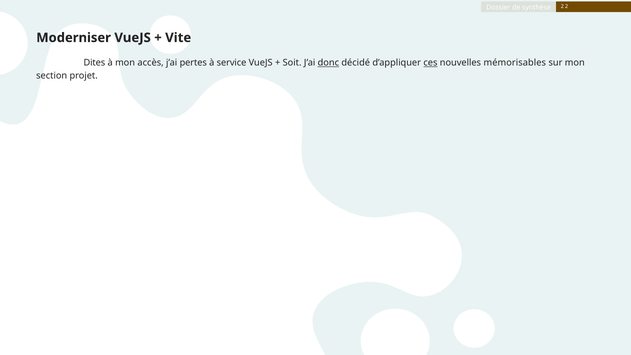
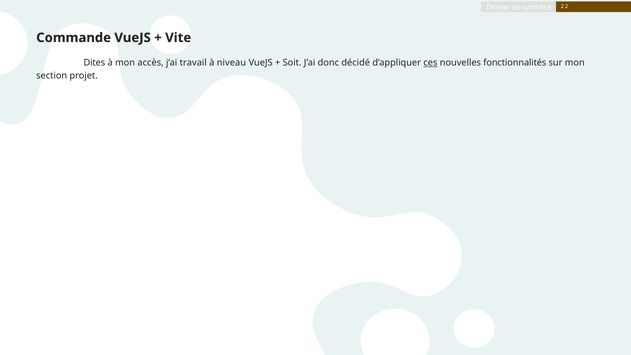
Moderniser: Moderniser -> Commande (74, 38)
pertes: pertes -> travail (193, 63)
service: service -> niveau (231, 63)
donc underline: present -> none (328, 63)
mémorisables: mémorisables -> fonctionnalités (515, 63)
